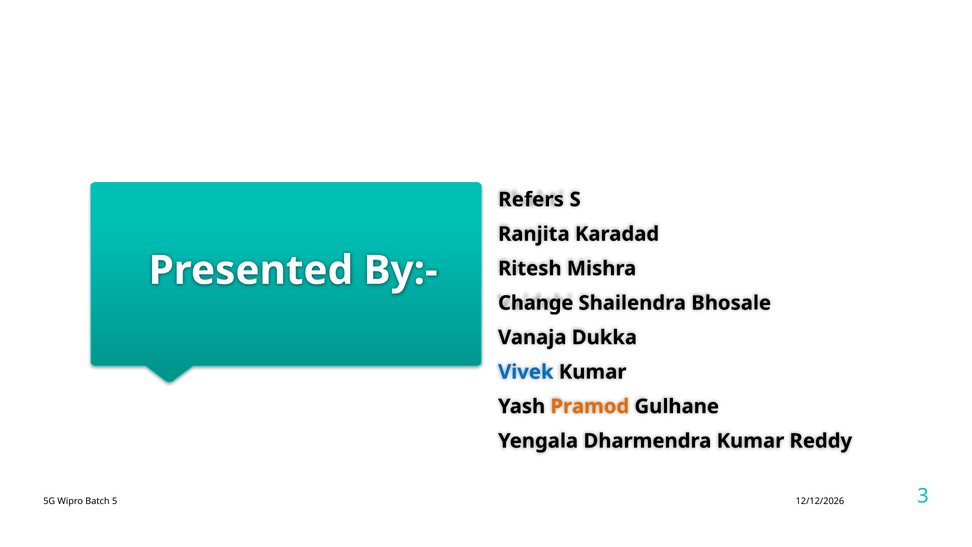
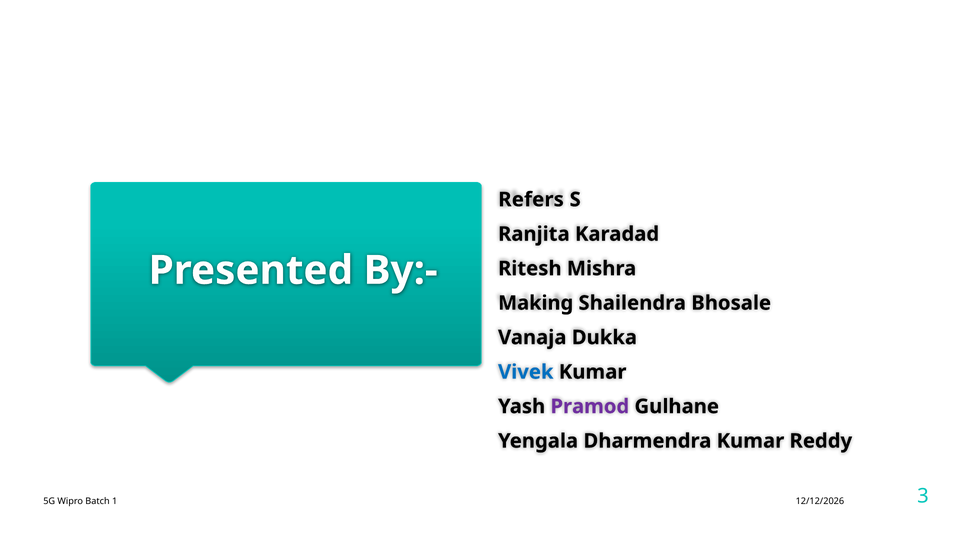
Change: Change -> Making (536, 303)
Pramod colour: orange -> purple (590, 406)
5: 5 -> 1 (115, 501)
